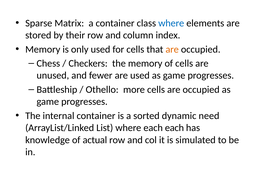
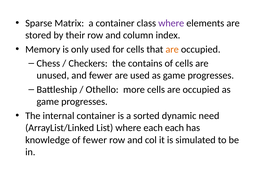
where colour: blue -> purple (171, 23)
the memory: memory -> contains (145, 63)
of actual: actual -> fewer (95, 140)
